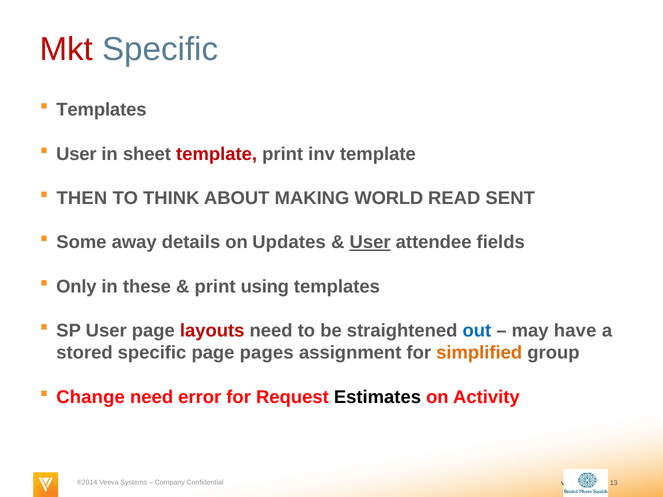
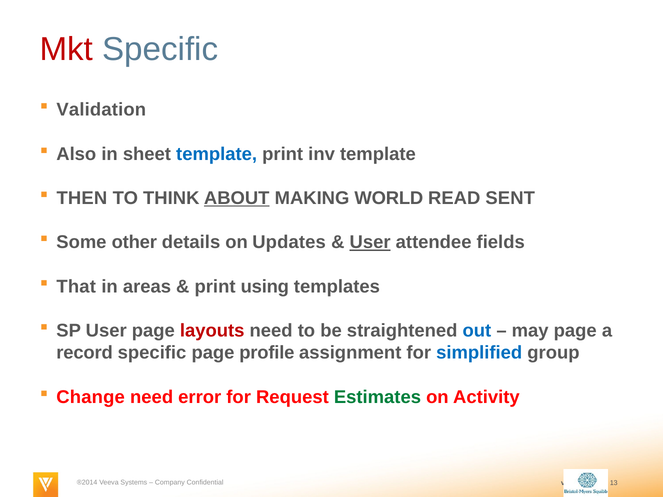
Templates: Templates -> Validation (101, 110)
User: User -> Also (76, 154)
template colour: red -> blue (217, 154)
ABOUT underline: none -> present (237, 198)
away: away -> other (134, 242)
Only: Only -> That (76, 287)
these: these -> areas (147, 287)
may have: have -> page (575, 331)
stored: stored -> record (85, 353)
pages: pages -> profile (267, 353)
simplified colour: orange -> blue (479, 353)
Estimates colour: black -> green (377, 397)
